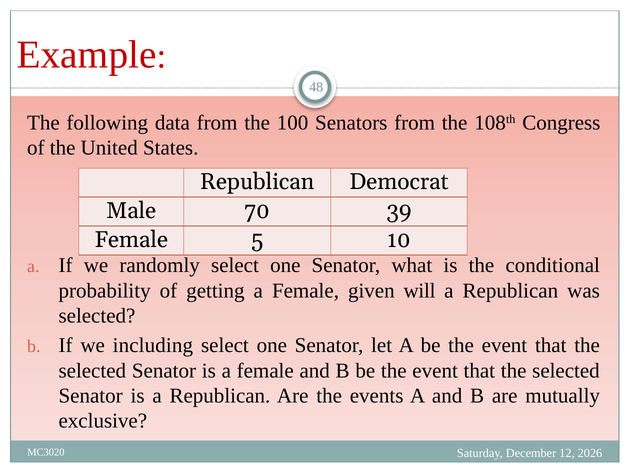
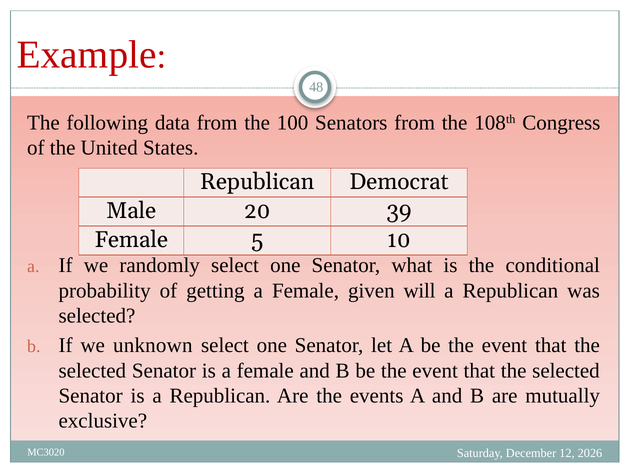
70: 70 -> 20 (257, 210)
including: including -> unknown (153, 345)
